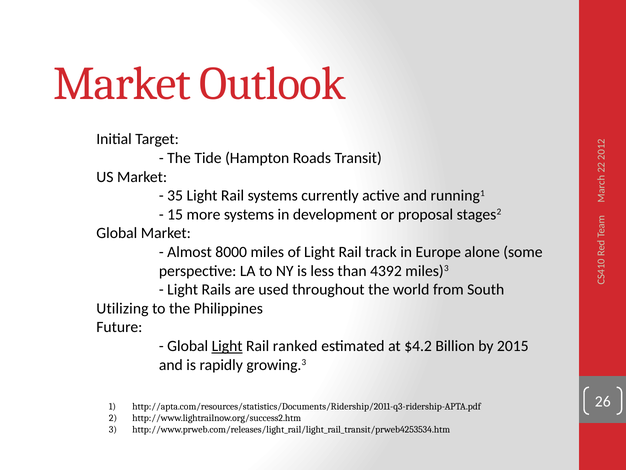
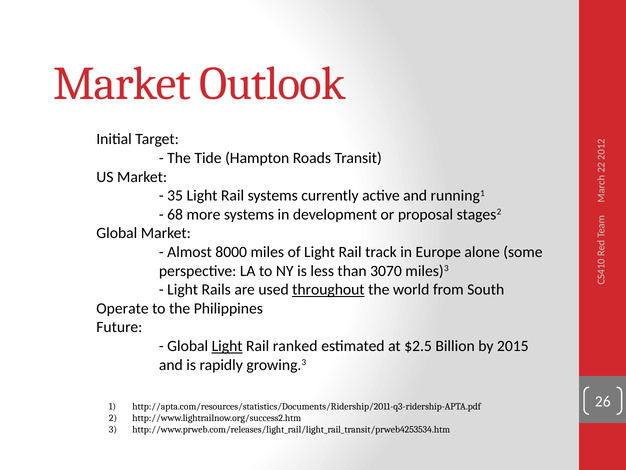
15: 15 -> 68 (175, 214)
4392: 4392 -> 3070 (386, 271)
throughout underline: none -> present (328, 289)
Utilizing: Utilizing -> Operate (123, 308)
$4.2: $4.2 -> $2.5 (418, 346)
